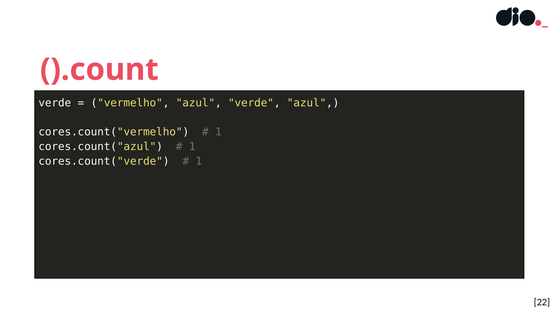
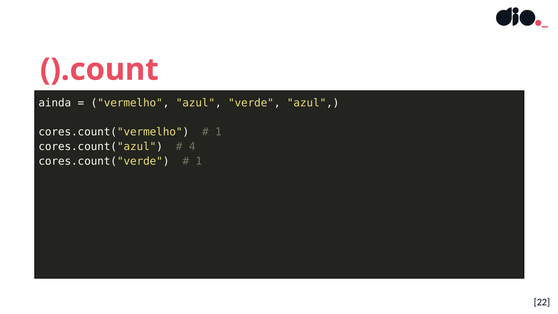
verde: verde -> ainda (55, 103)
1: 1 -> 4 (192, 147)
